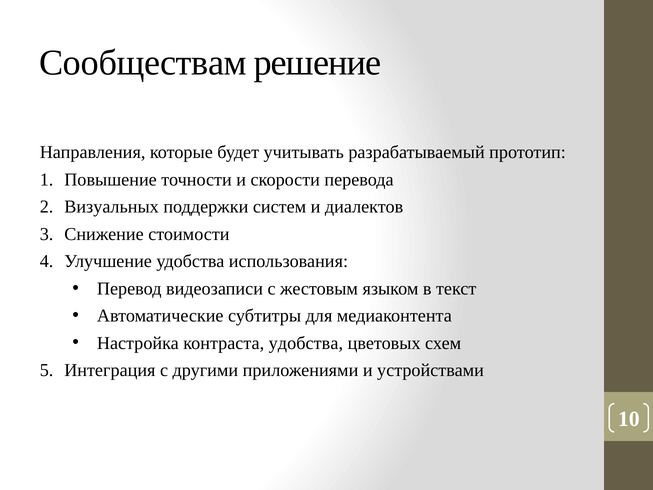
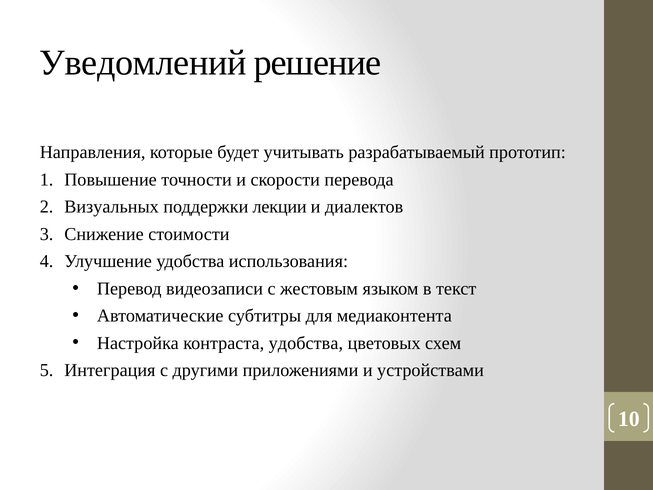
Сообществам: Сообществам -> Уведомлений (143, 63)
систем: систем -> лекции (280, 207)
